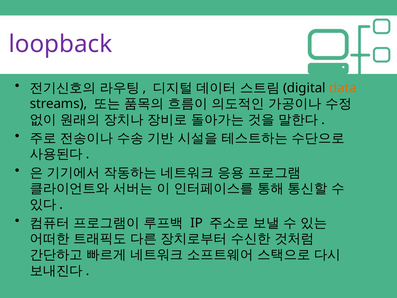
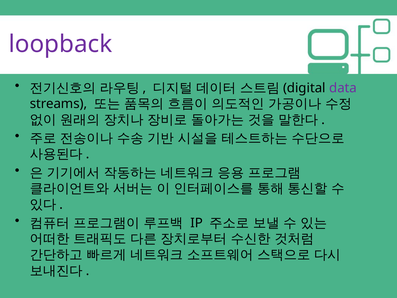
data colour: orange -> purple (343, 88)
